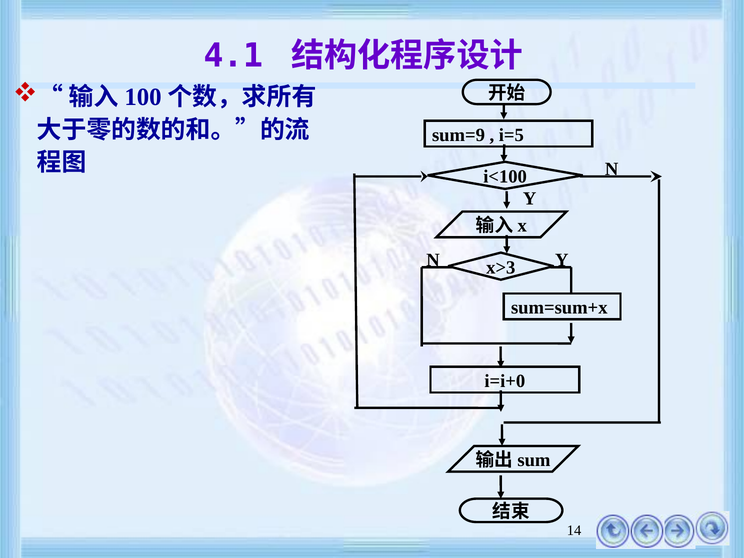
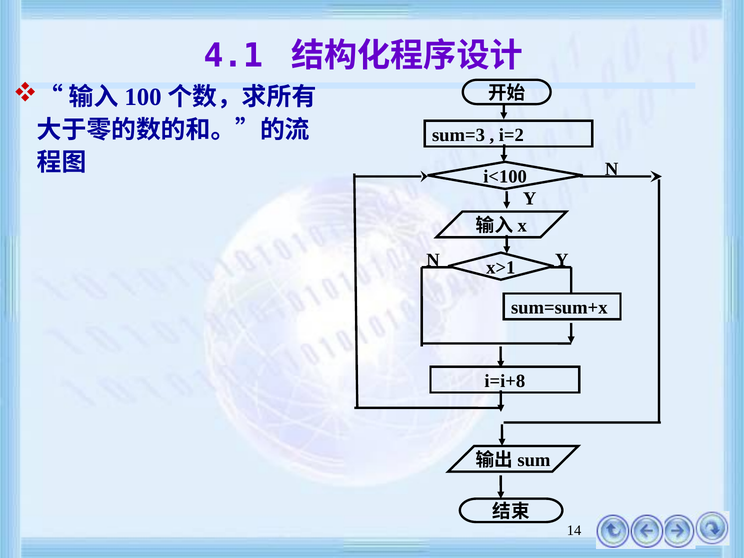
sum=9: sum=9 -> sum=3 (458, 135)
i=5: i=5 -> i=2 (511, 135)
x>3: x>3 -> x>1 (501, 267)
i=i+0: i=i+0 -> i=i+8 (505, 381)
